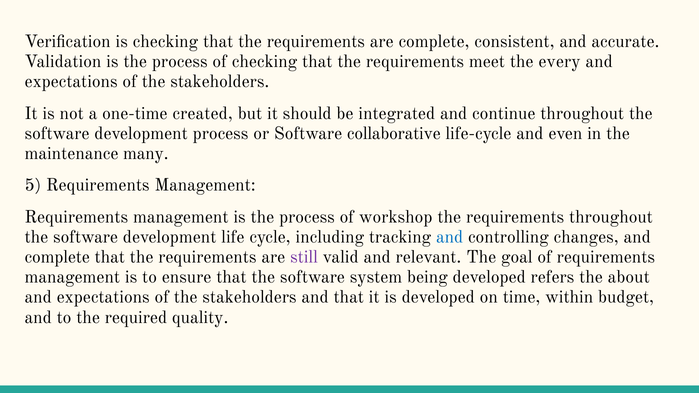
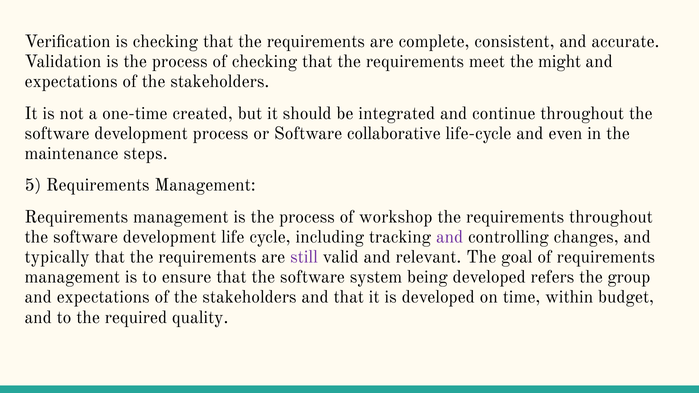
every: every -> might (560, 62)
many: many -> steps (146, 154)
and colour: blue -> purple (450, 237)
complete: complete -> typically (57, 257)
about: about -> group (629, 277)
